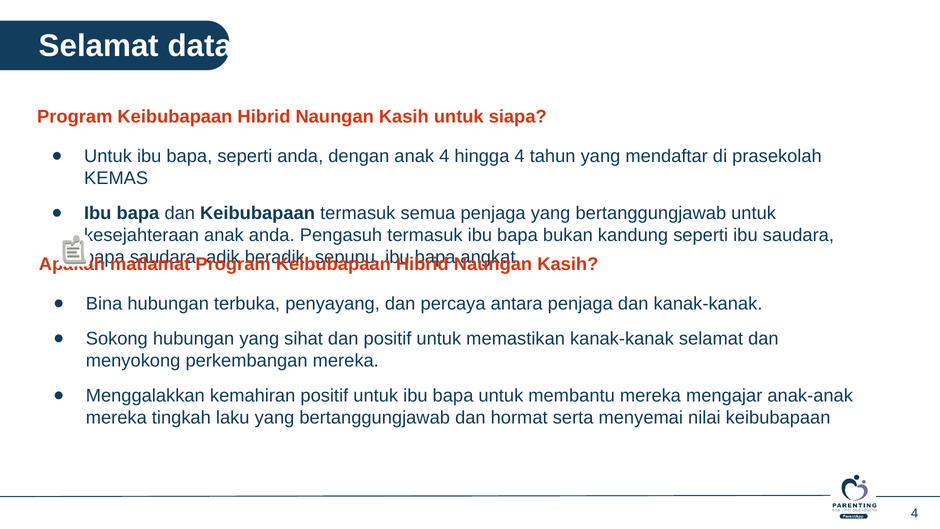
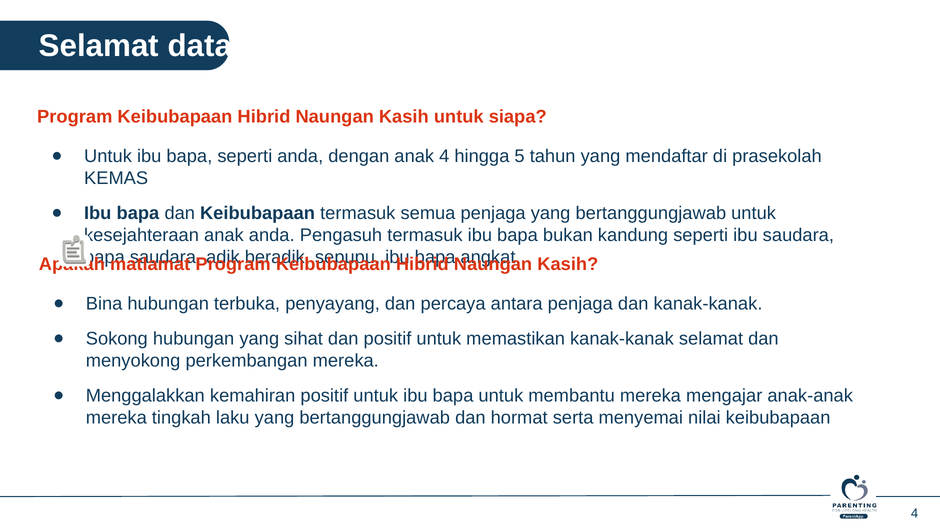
hingga 4: 4 -> 5 (520, 156)
